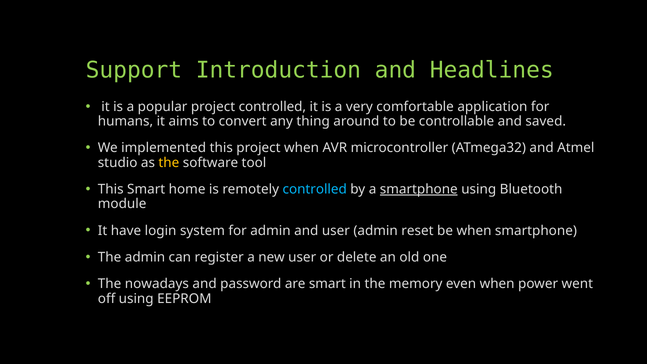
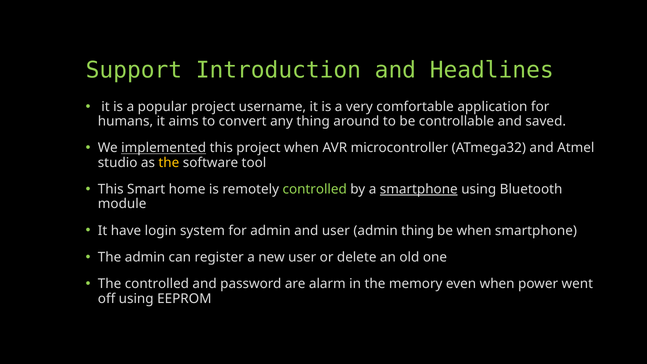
project controlled: controlled -> username (272, 107)
implemented underline: none -> present (164, 148)
controlled colour: light blue -> light green (315, 189)
admin reset: reset -> thing (418, 231)
The nowadays: nowadays -> controlled (157, 284)
are smart: smart -> alarm (327, 284)
